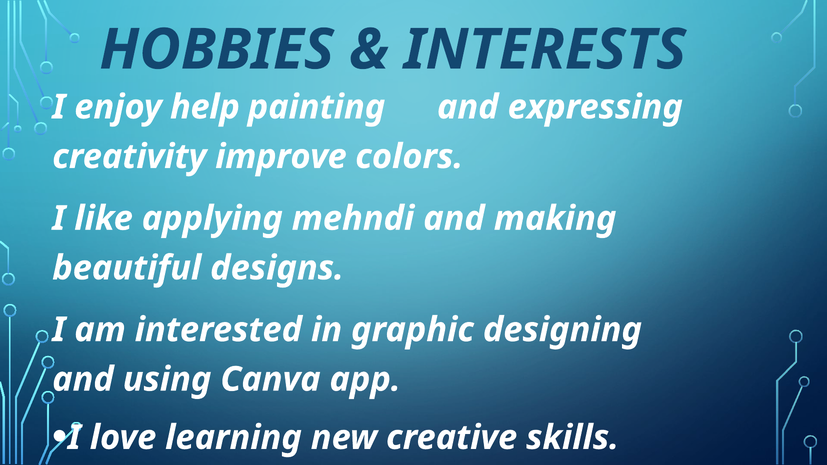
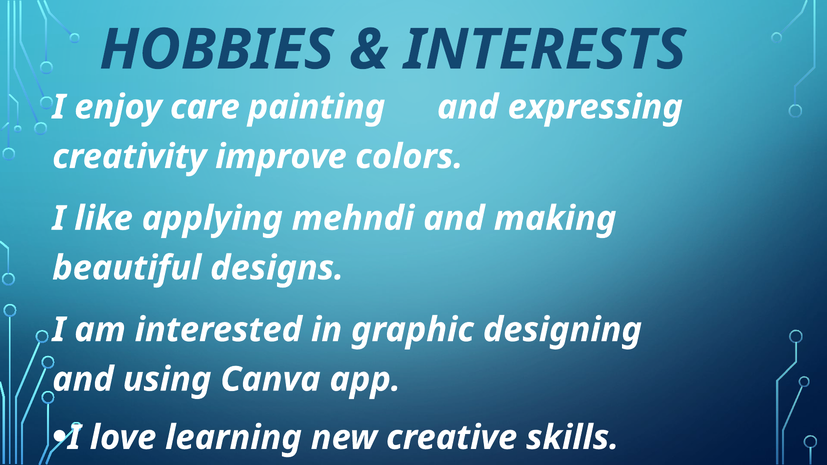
help: help -> care (205, 107)
